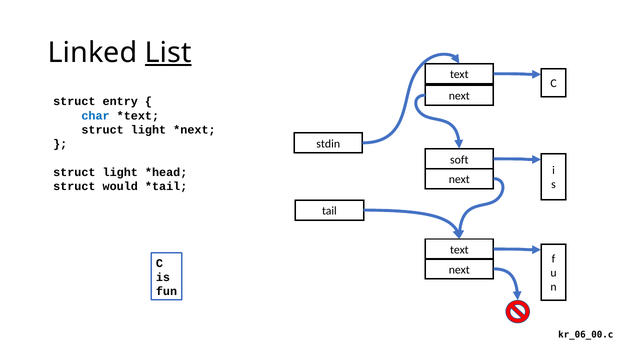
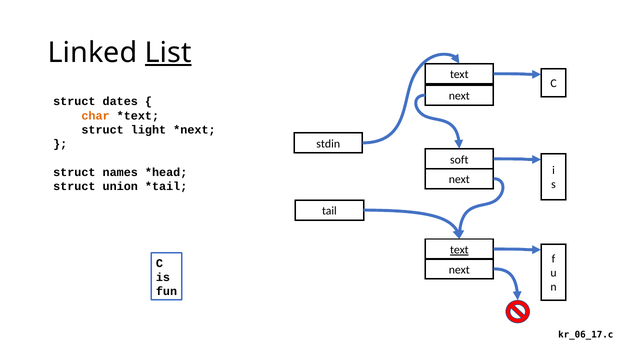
entry: entry -> dates (120, 102)
char colour: blue -> orange (96, 116)
light: light -> names (120, 172)
would: would -> union (120, 186)
text underline: none -> present (459, 250)
kr_06_00.c: kr_06_00.c -> kr_06_17.c (586, 335)
